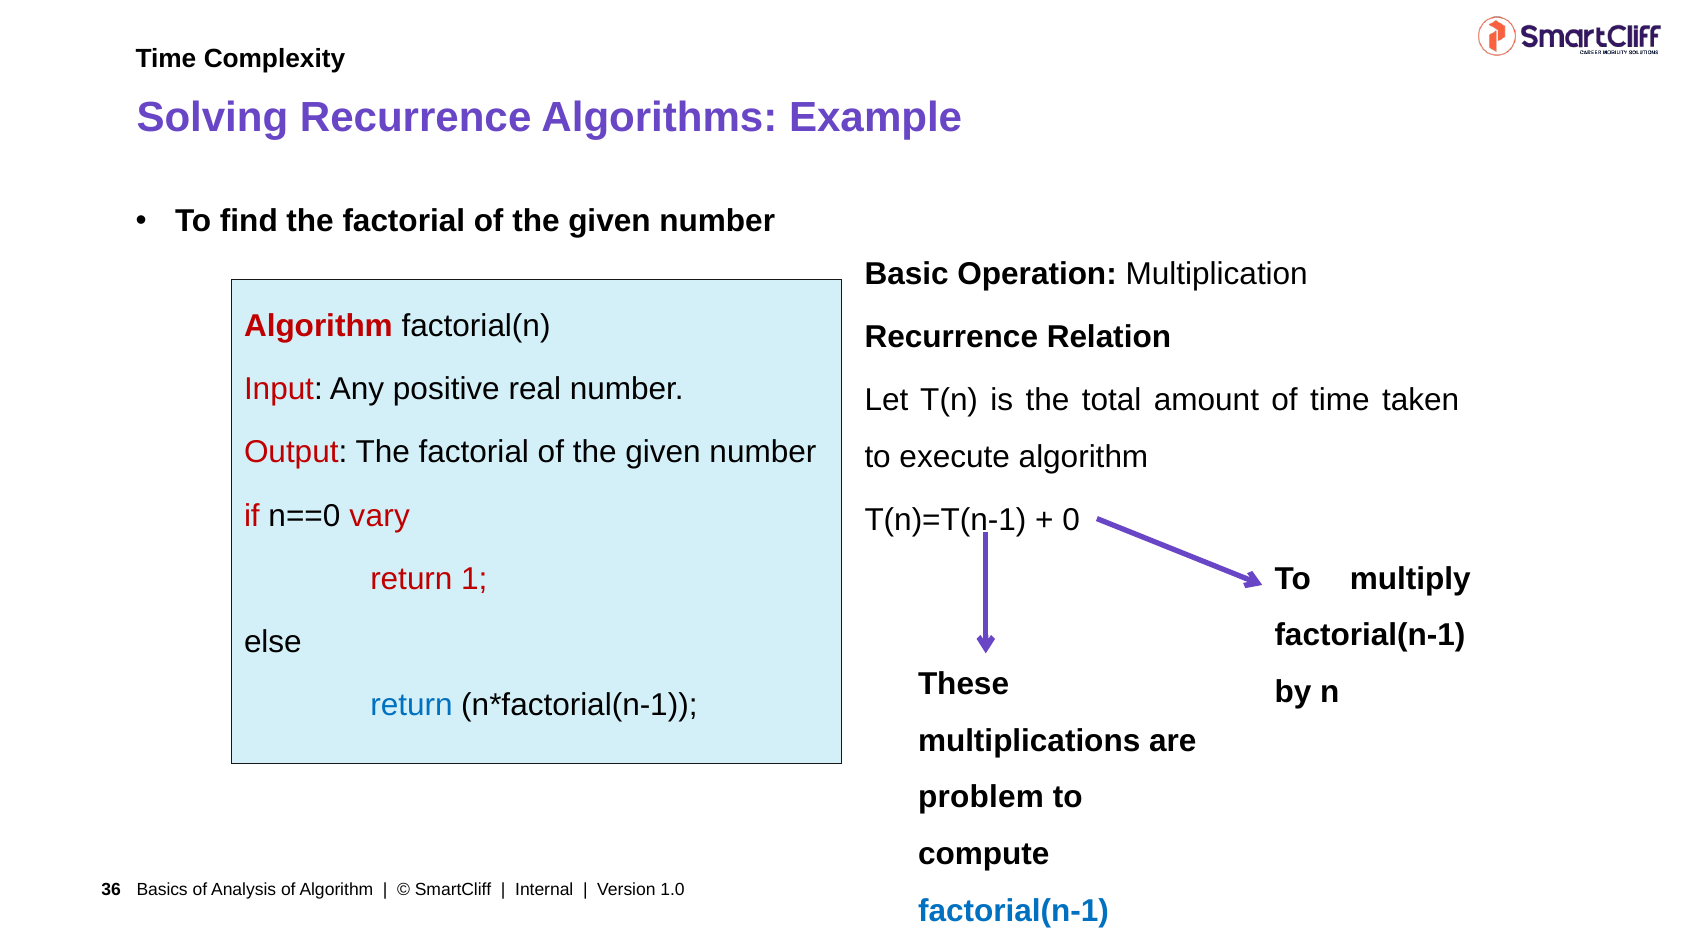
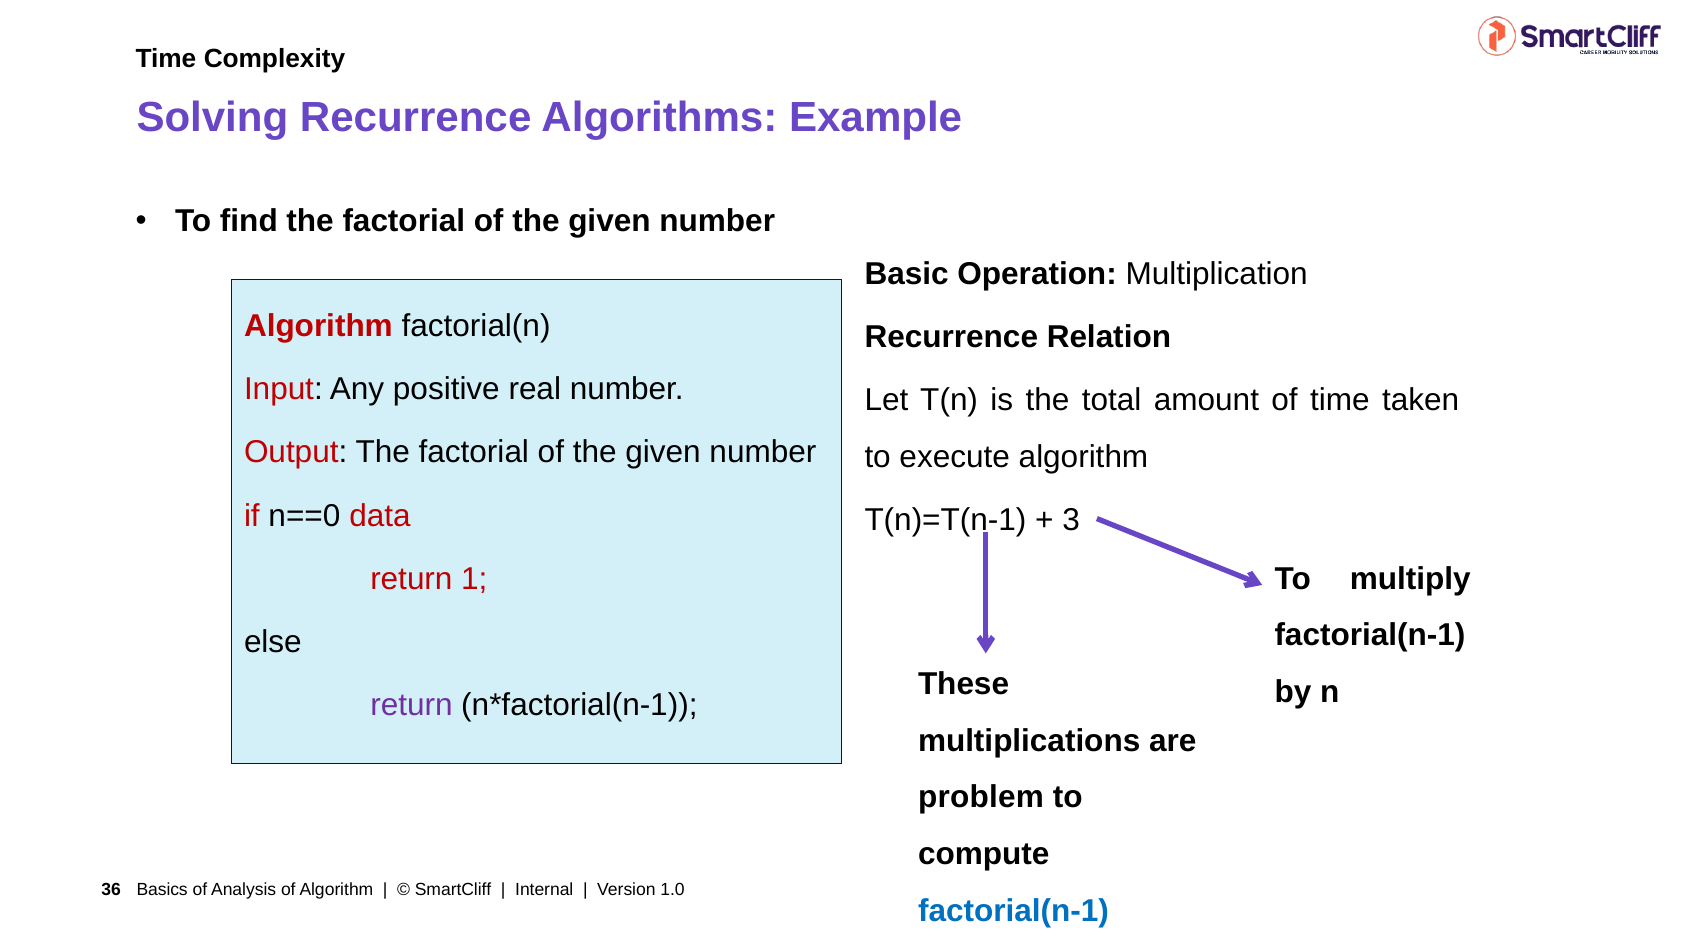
vary: vary -> data (380, 515)
0: 0 -> 3 (1071, 520)
return colour: blue -> purple (411, 705)
